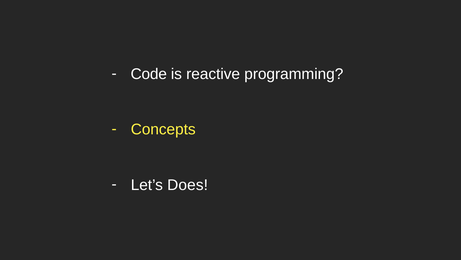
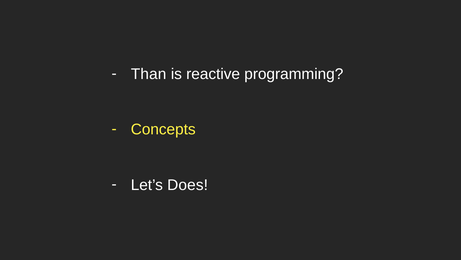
Code: Code -> Than (149, 74)
